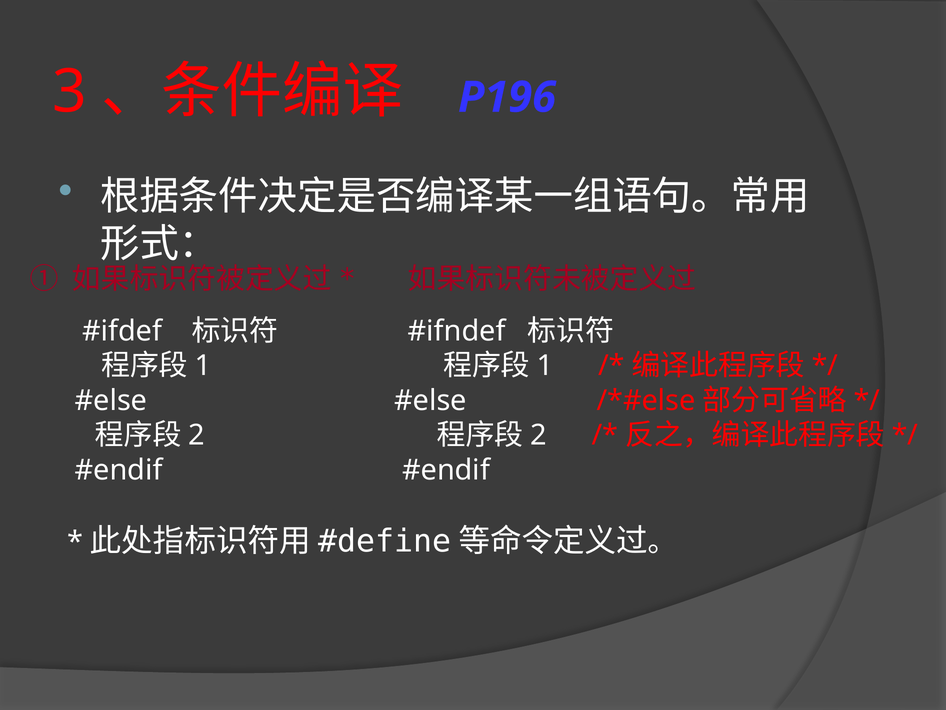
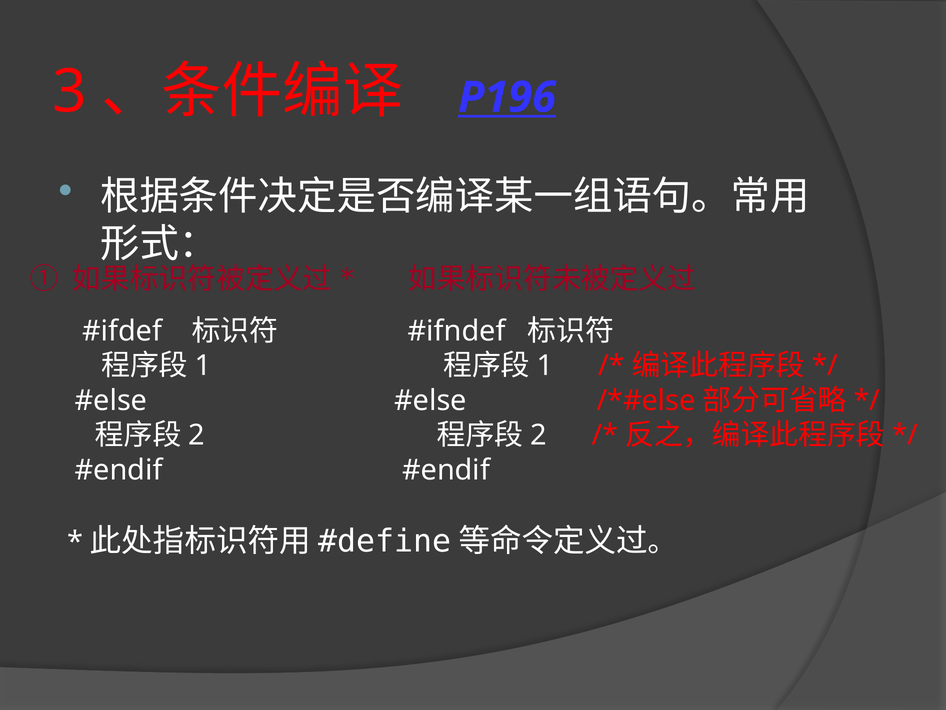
P196 underline: none -> present (507, 97)
